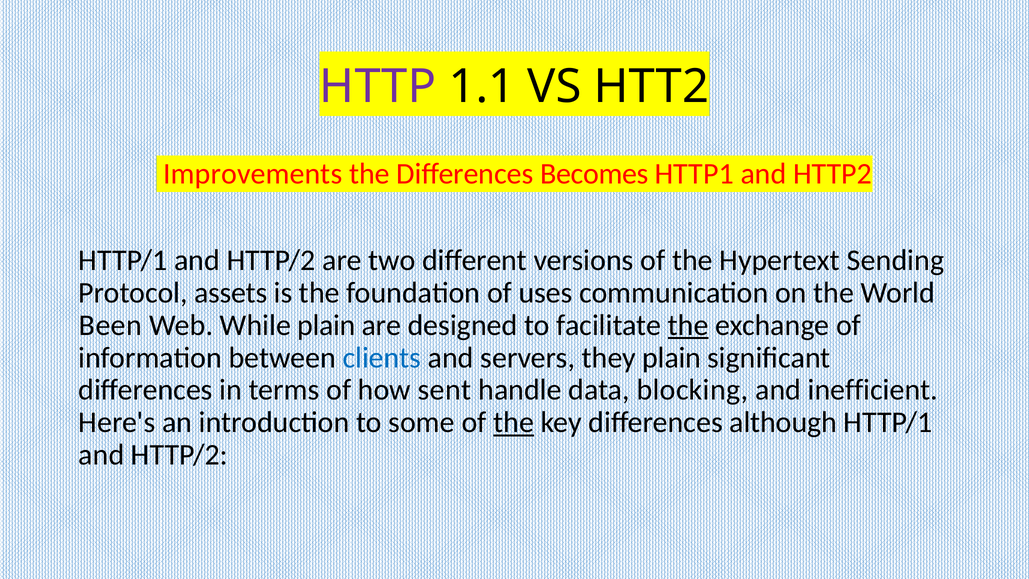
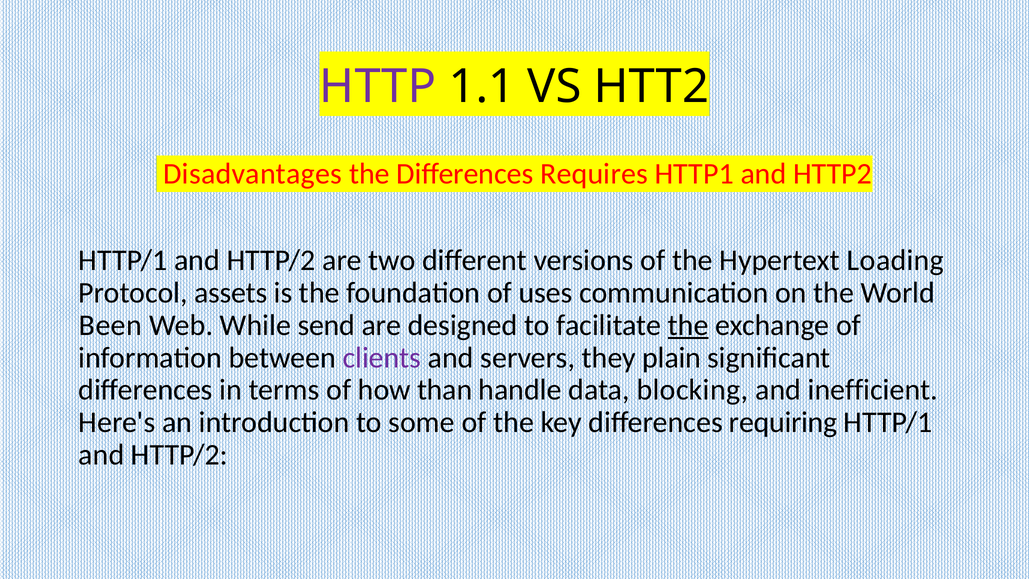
Improvements: Improvements -> Disadvantages (253, 174)
Becomes: Becomes -> Requires (594, 174)
Sending: Sending -> Loading (896, 260)
While plain: plain -> send (326, 325)
clients colour: blue -> purple (382, 358)
sent: sent -> than (445, 390)
the underline: present -> none (514, 422)
although: although -> requiring (783, 422)
